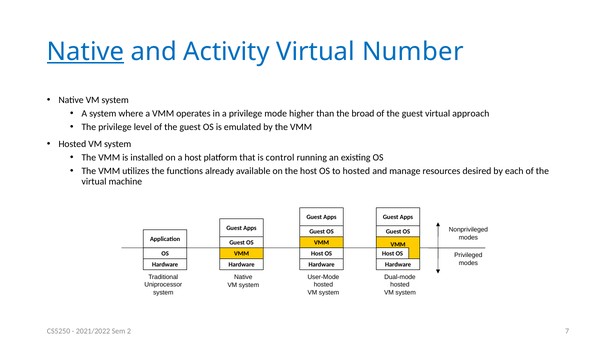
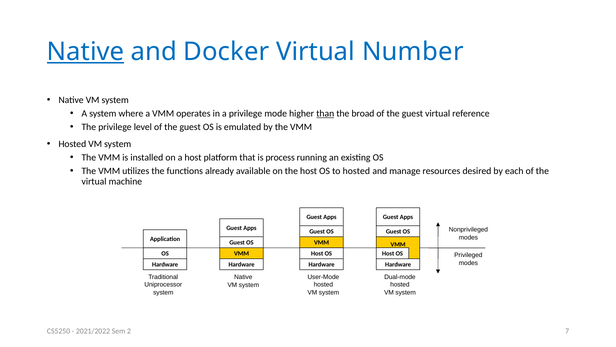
Activity: Activity -> Docker (226, 52)
than underline: none -> present (325, 113)
approach: approach -> reference (471, 113)
control: control -> process (280, 157)
